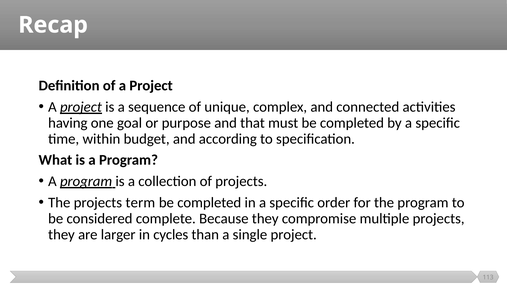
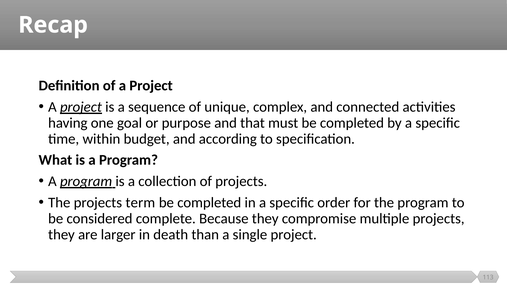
cycles: cycles -> death (171, 235)
